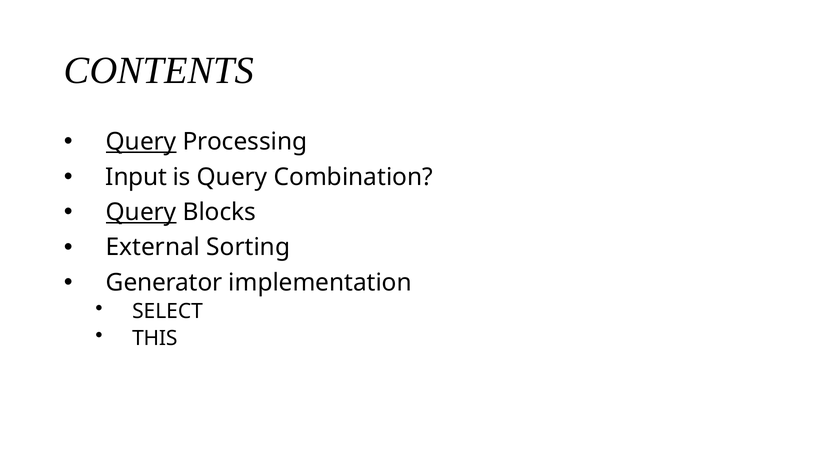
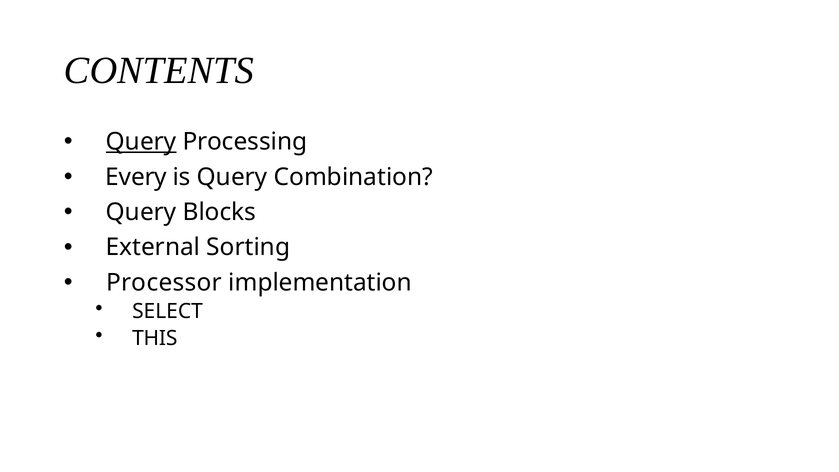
Input: Input -> Every (136, 177)
Query underline: present -> none (141, 212)
Generator: Generator -> Processor (164, 283)
